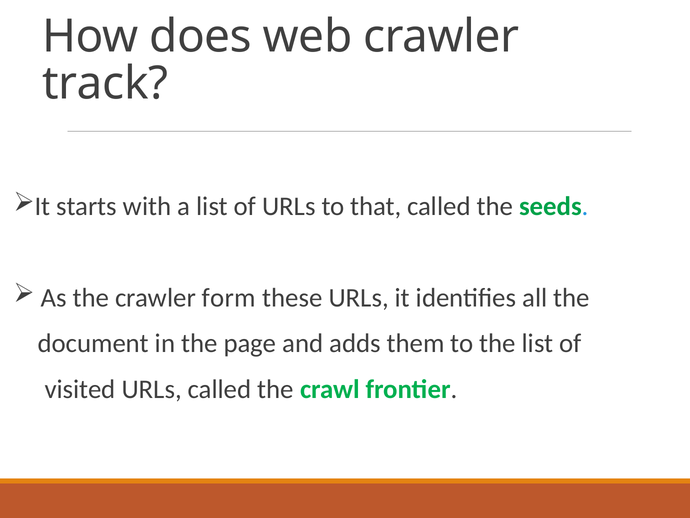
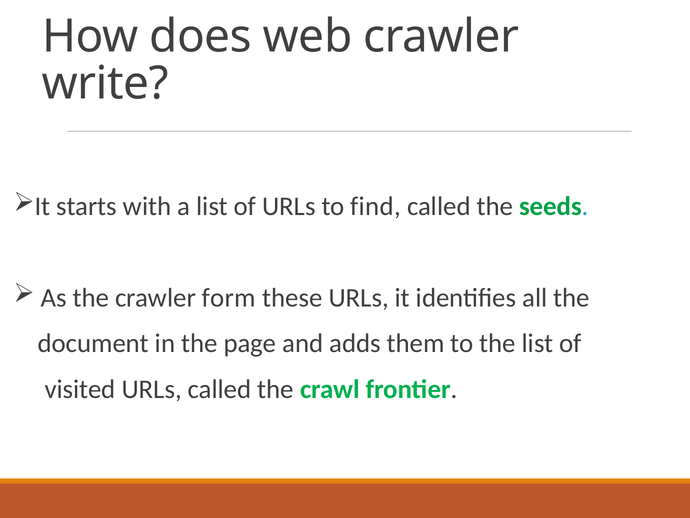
track: track -> write (105, 84)
that: that -> find (376, 206)
